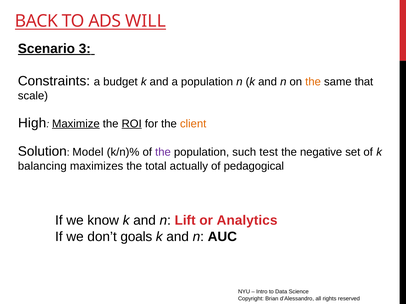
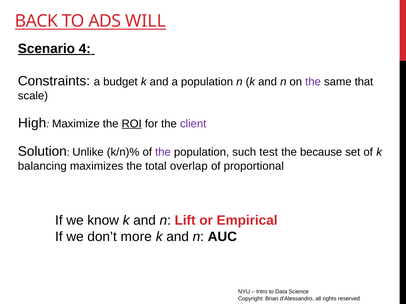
3: 3 -> 4 (85, 49)
the colour: orange -> purple (313, 82)
Maximize underline: present -> none (76, 124)
client colour: orange -> purple (193, 124)
Model: Model -> Unlike (88, 152)
negative: negative -> because (321, 152)
actually: actually -> overlap (189, 166)
pedagogical: pedagogical -> proportional (254, 166)
Analytics: Analytics -> Empirical (247, 221)
goals: goals -> more (136, 237)
